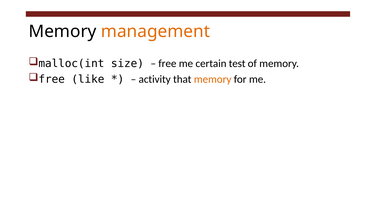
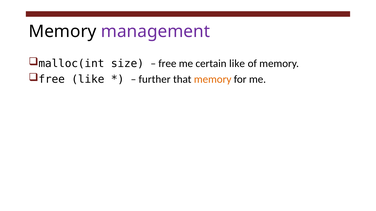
management colour: orange -> purple (155, 32)
certain test: test -> like (237, 64)
activity: activity -> further (155, 79)
